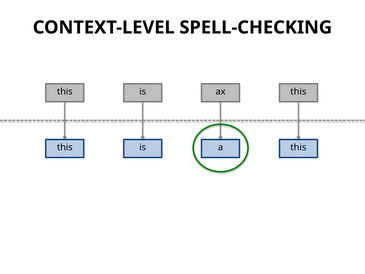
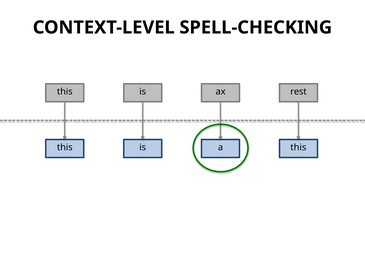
ax this: this -> rest (298, 92)
